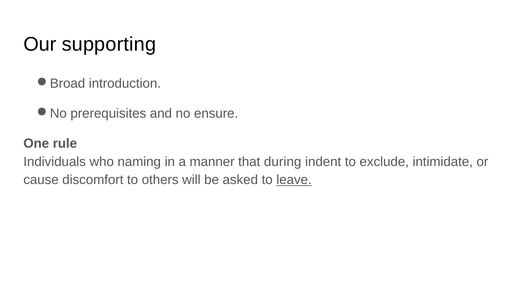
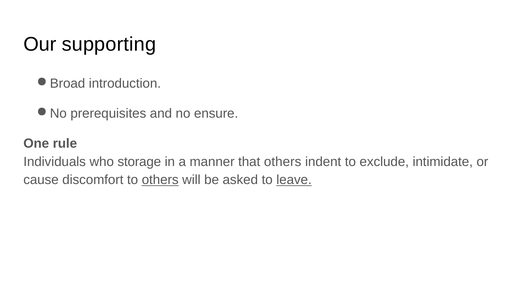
naming: naming -> storage (139, 162)
that during: during -> others (283, 162)
others underline: none -> present (160, 180)
